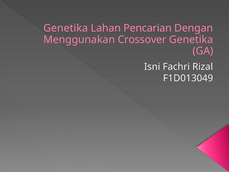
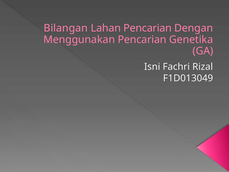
Genetika: Genetika -> Bilangan (66, 28)
Menggunakan Crossover: Crossover -> Pencarian (142, 39)
